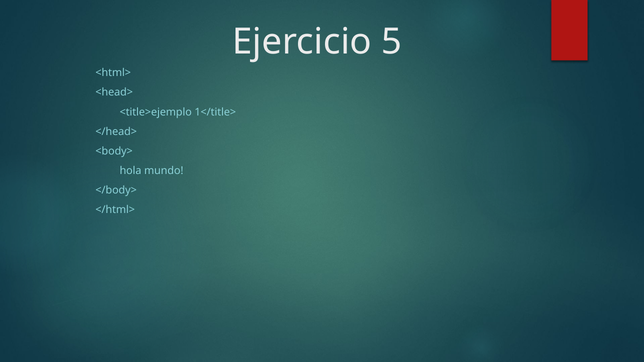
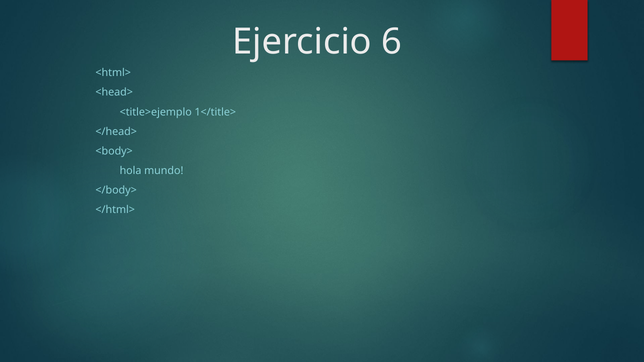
5: 5 -> 6 (392, 42)
